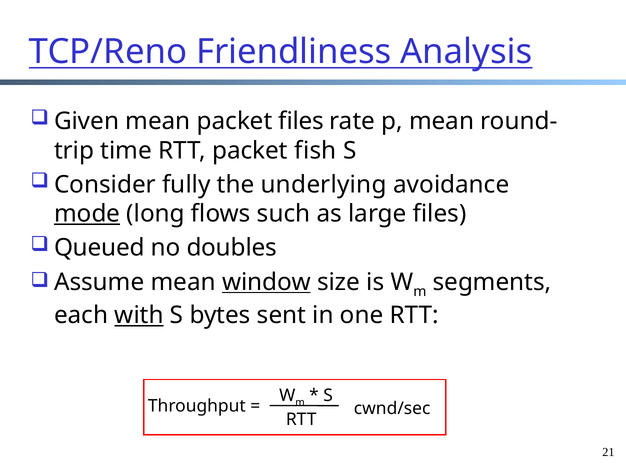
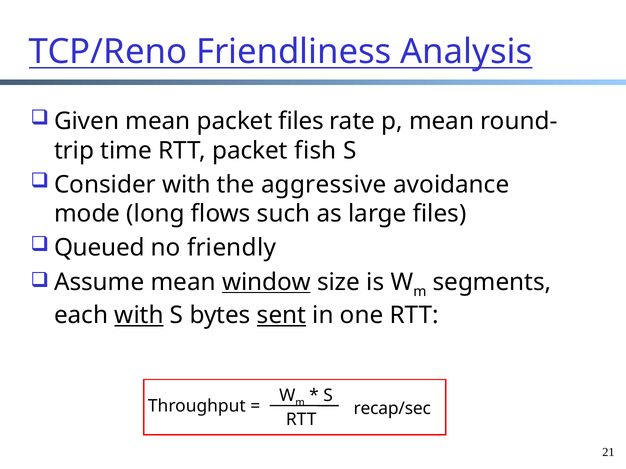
Consider fully: fully -> with (186, 185)
underlying: underlying -> aggressive (324, 185)
mode underline: present -> none (87, 214)
doubles: doubles -> friendly (232, 248)
sent underline: none -> present (281, 316)
cwnd/sec: cwnd/sec -> recap/sec (392, 409)
